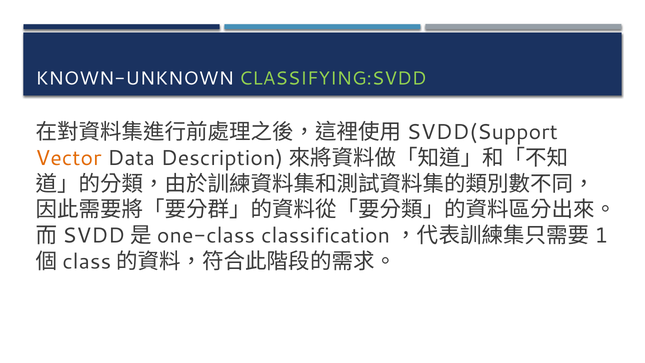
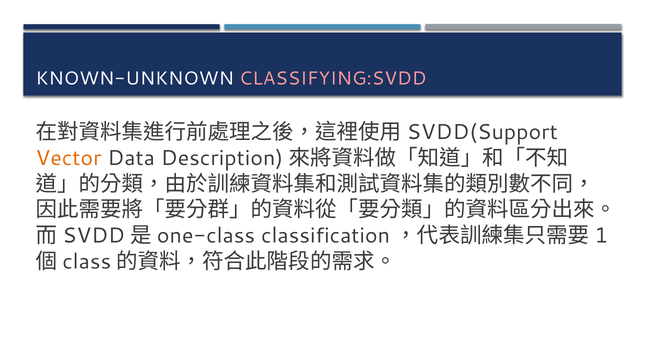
CLASSIFYING:SVDD colour: light green -> pink (333, 78)
